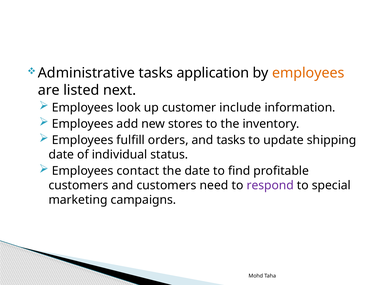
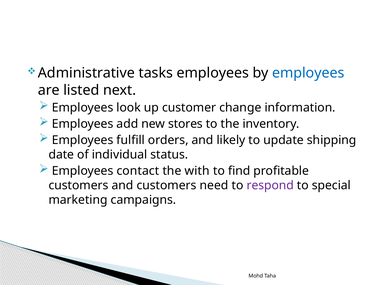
tasks application: application -> employees (213, 73)
employees colour: orange -> blue (308, 73)
include: include -> change (240, 107)
and tasks: tasks -> likely (231, 140)
the date: date -> with (197, 171)
